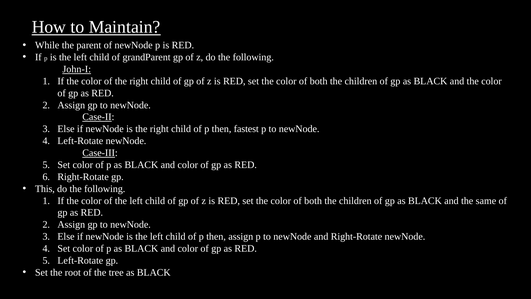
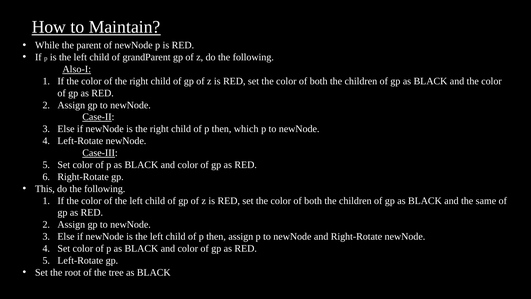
John-I: John-I -> Also-I (77, 69)
fastest: fastest -> which (246, 129)
